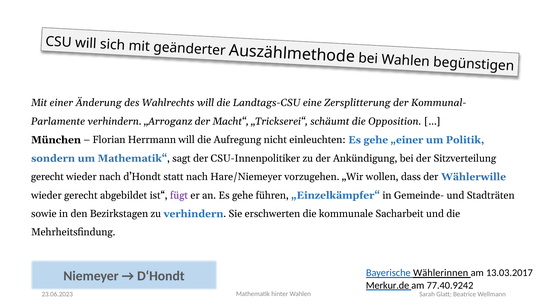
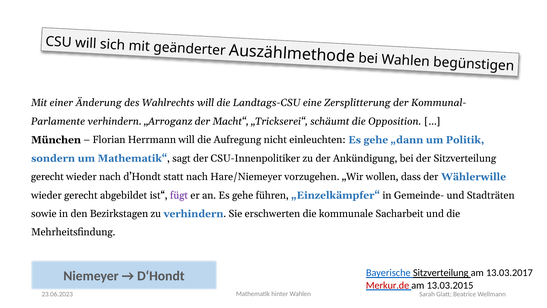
„einer: „einer -> „dann (407, 140)
Bayerische Wählerinnen: Wählerinnen -> Sitzverteilung (441, 273)
Merkur.de colour: black -> red (388, 285)
77.40.9242: 77.40.9242 -> 13.03.2015 (450, 285)
